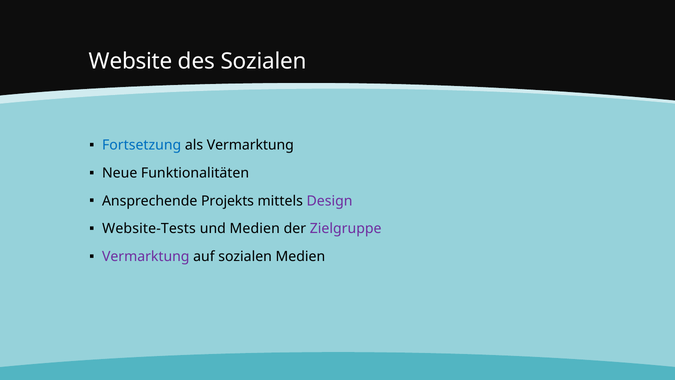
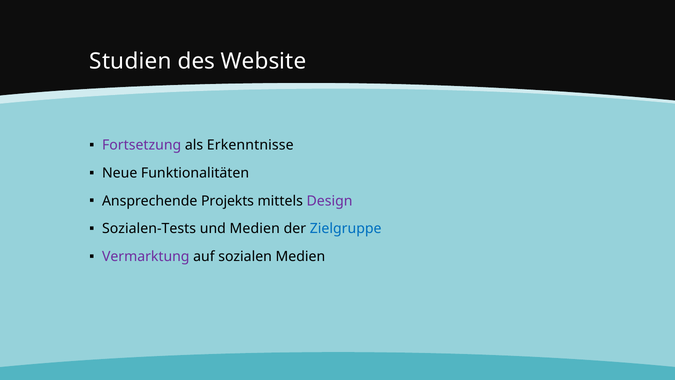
Website: Website -> Studien (130, 61)
des Sozialen: Sozialen -> Website (264, 61)
Fortsetzung colour: blue -> purple (142, 145)
als Vermarktung: Vermarktung -> Erkenntnisse (250, 145)
Website-Tests: Website-Tests -> Sozialen-Tests (149, 229)
Zielgruppe colour: purple -> blue (346, 229)
